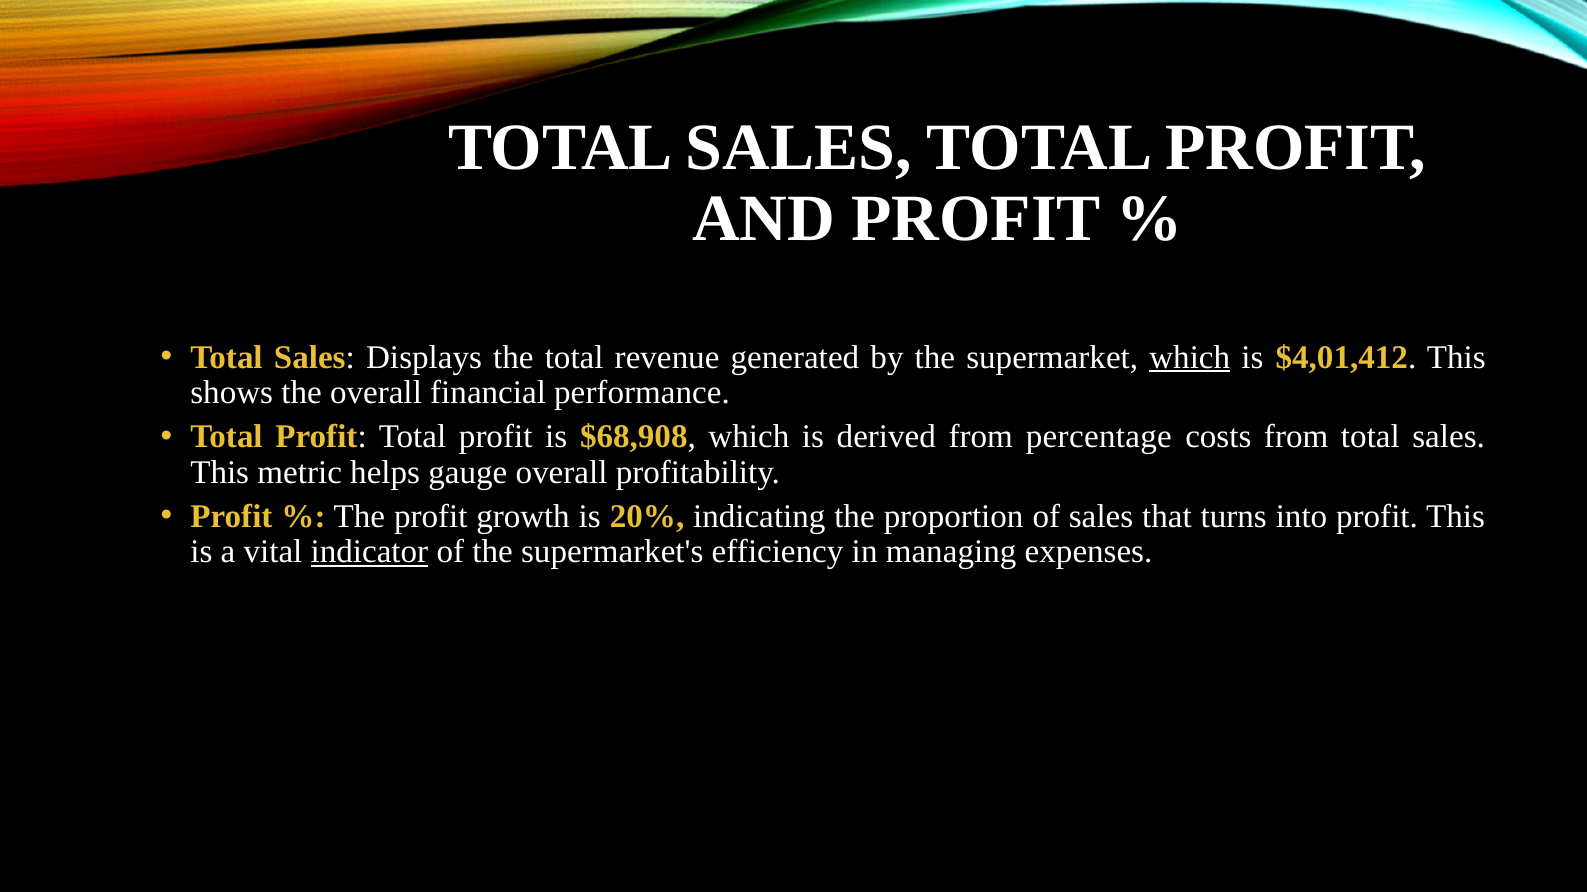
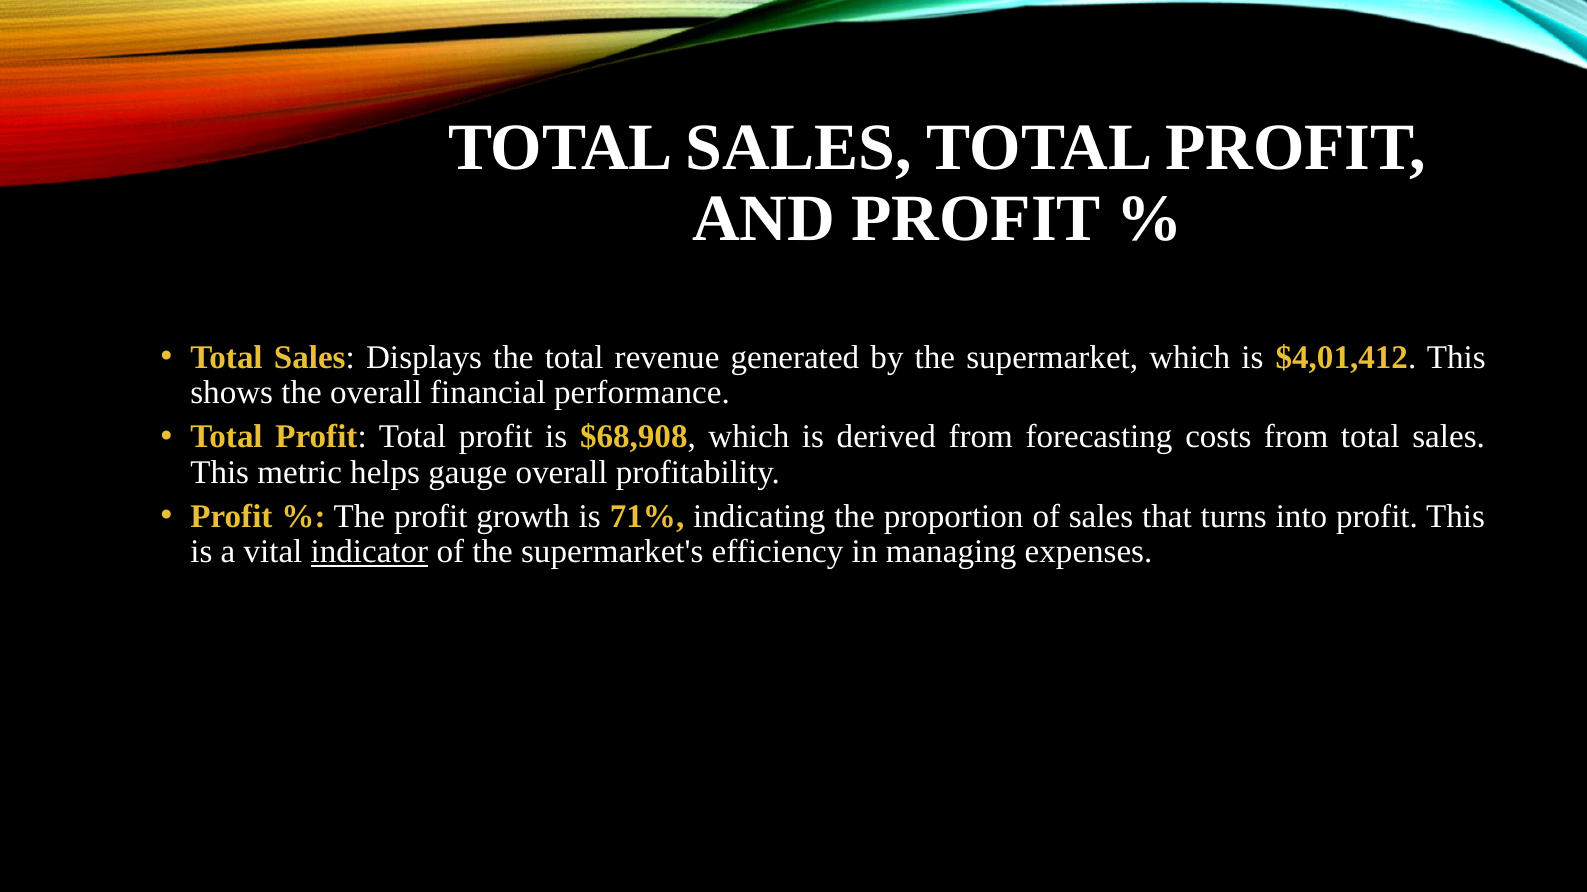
which underline: present -> none (1190, 357)
percentage: percentage -> forecasting (1099, 437)
20%: 20% -> 71% (647, 517)
